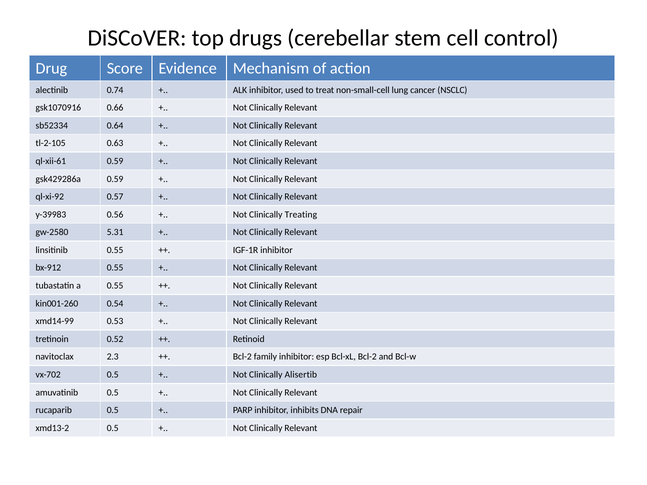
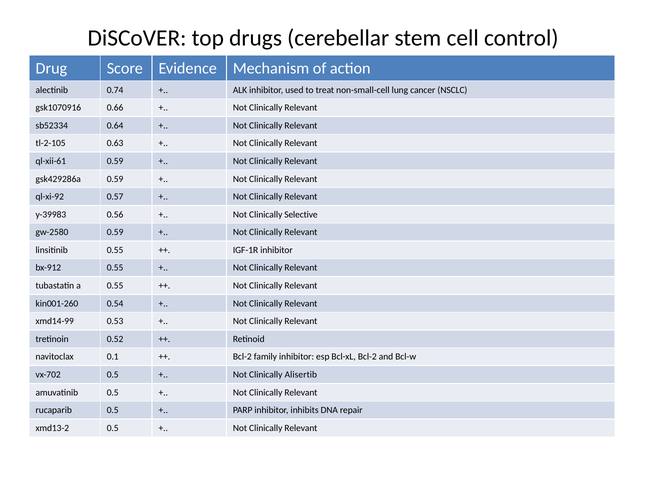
Treating: Treating -> Selective (301, 215)
gw-2580 5.31: 5.31 -> 0.59 (115, 232)
2.3: 2.3 -> 0.1 (113, 357)
